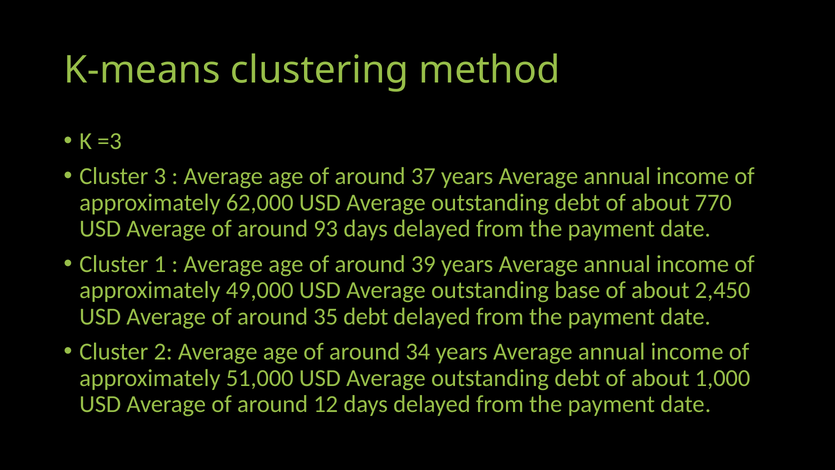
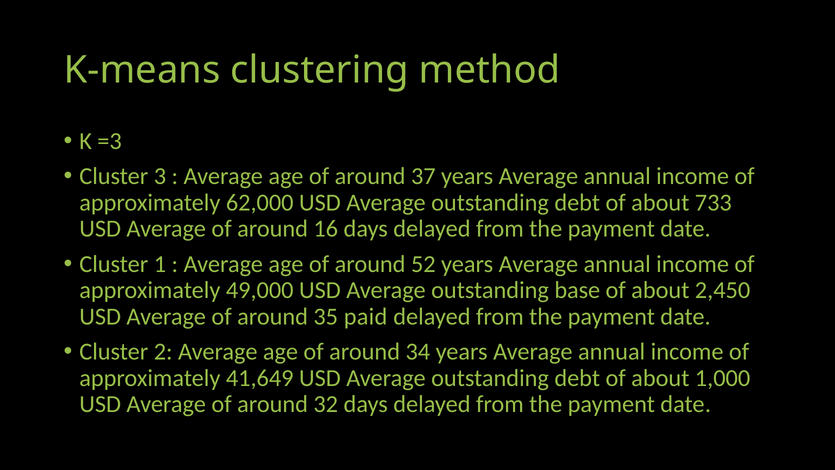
770: 770 -> 733 (713, 202)
93: 93 -> 16 (326, 229)
39: 39 -> 52 (423, 264)
35 debt: debt -> paid (366, 316)
51,000: 51,000 -> 41,649 (260, 378)
12: 12 -> 32 (326, 404)
